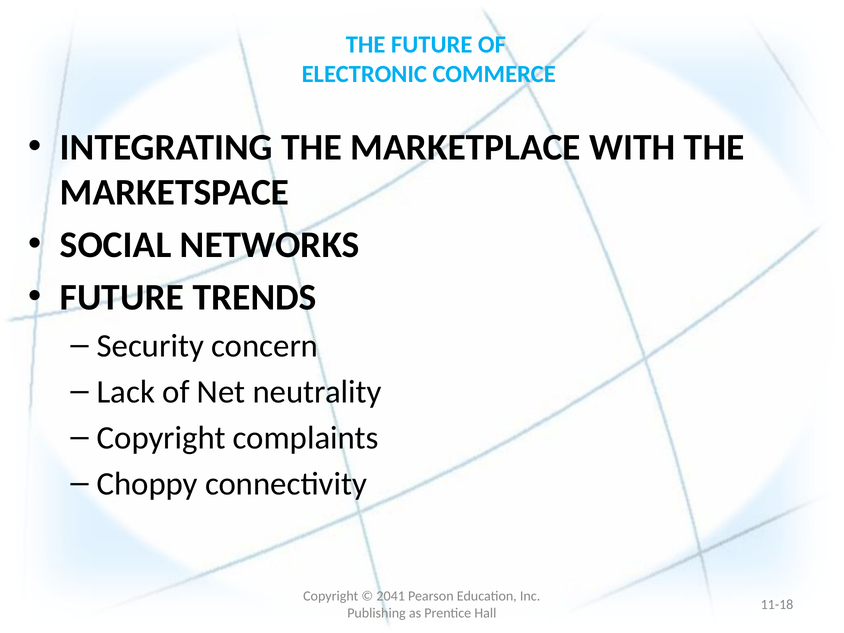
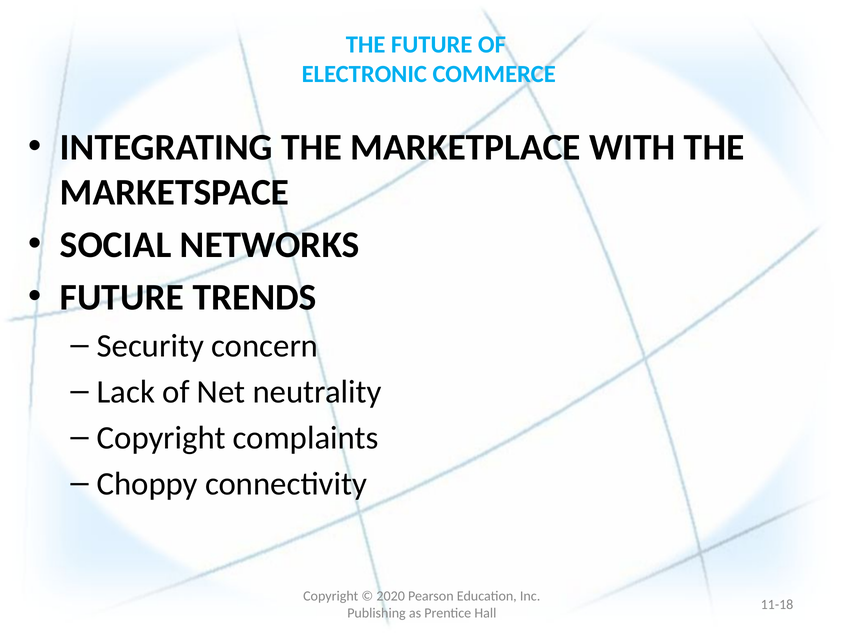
2041: 2041 -> 2020 (391, 596)
